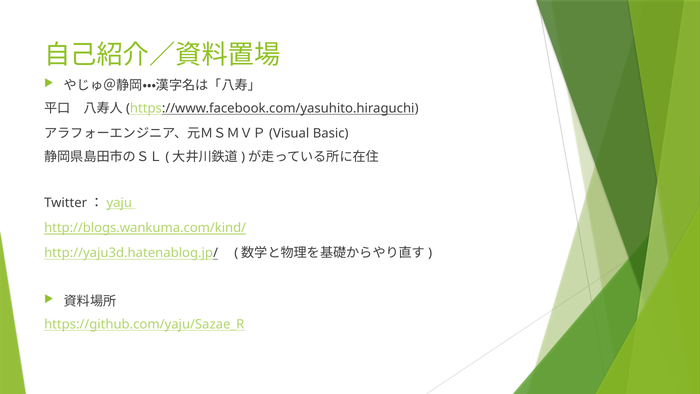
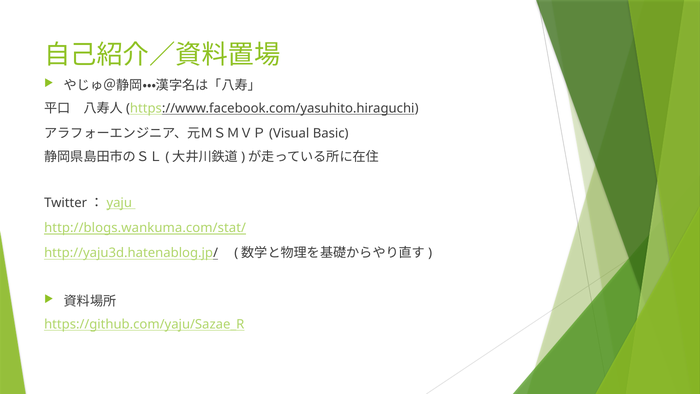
http://blogs.wankuma.com/kind/: http://blogs.wankuma.com/kind/ -> http://blogs.wankuma.com/stat/ (145, 228)
